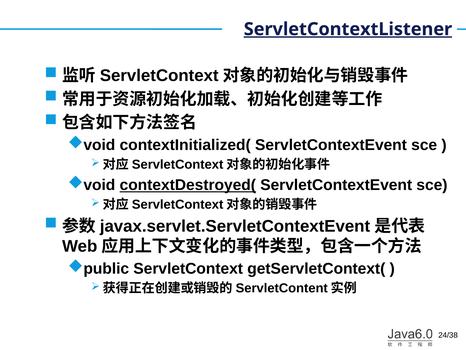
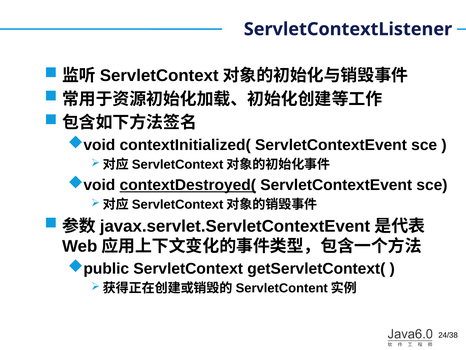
ServletContextListener underline: present -> none (348, 29)
